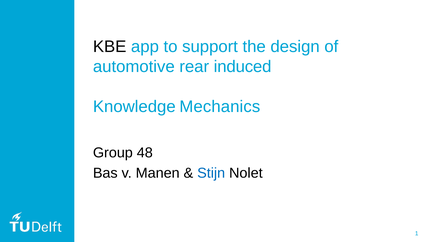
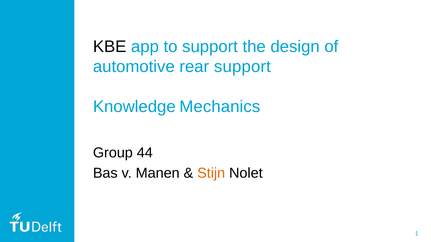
rear induced: induced -> support (242, 67)
48: 48 -> 44 (145, 153)
Stijn colour: blue -> orange (211, 173)
